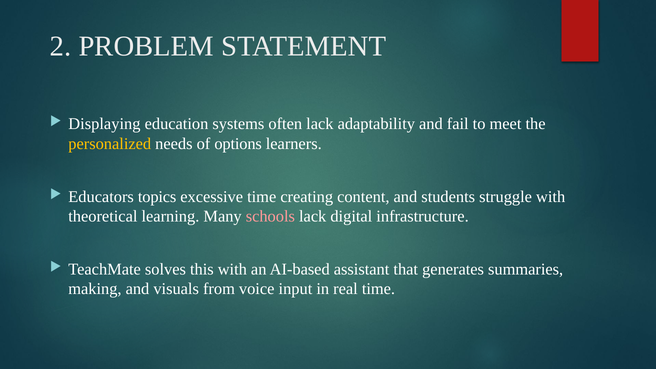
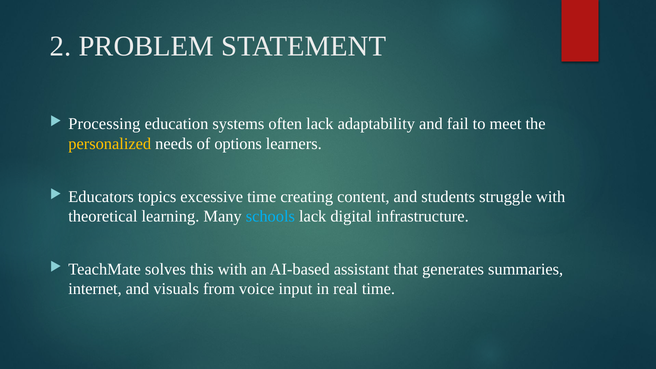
Displaying: Displaying -> Processing (104, 124)
schools colour: pink -> light blue (270, 216)
making: making -> internet (95, 289)
